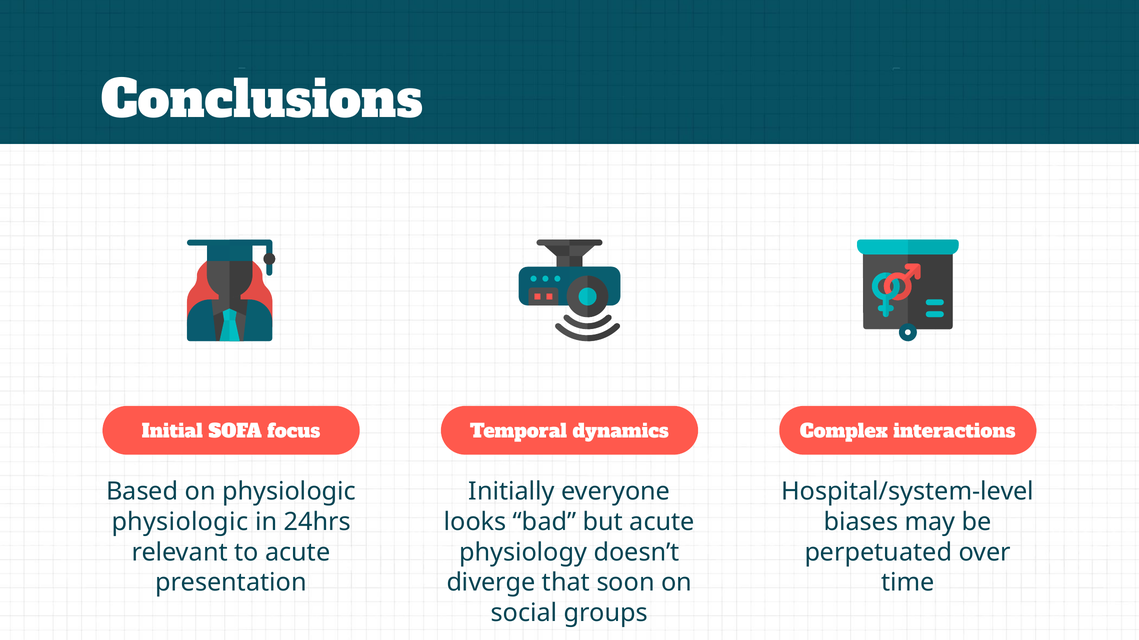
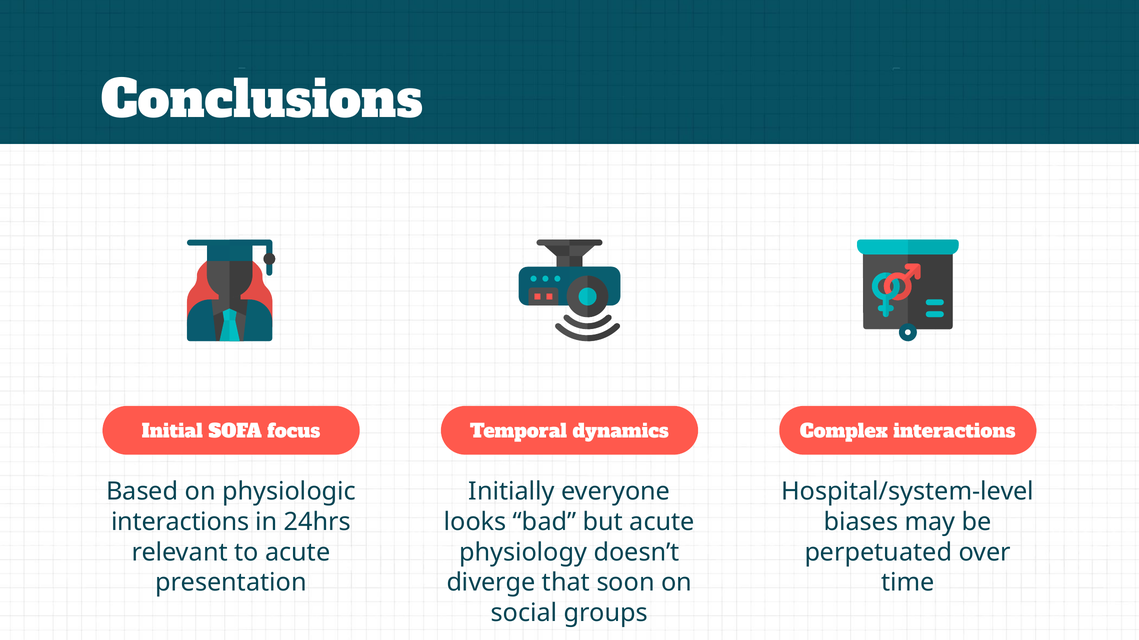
physiologic: physiologic -> interactions (180, 522)
